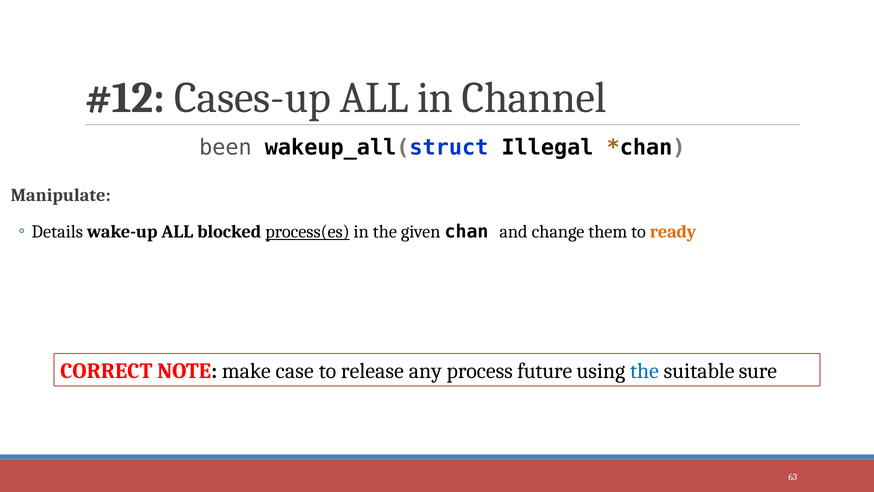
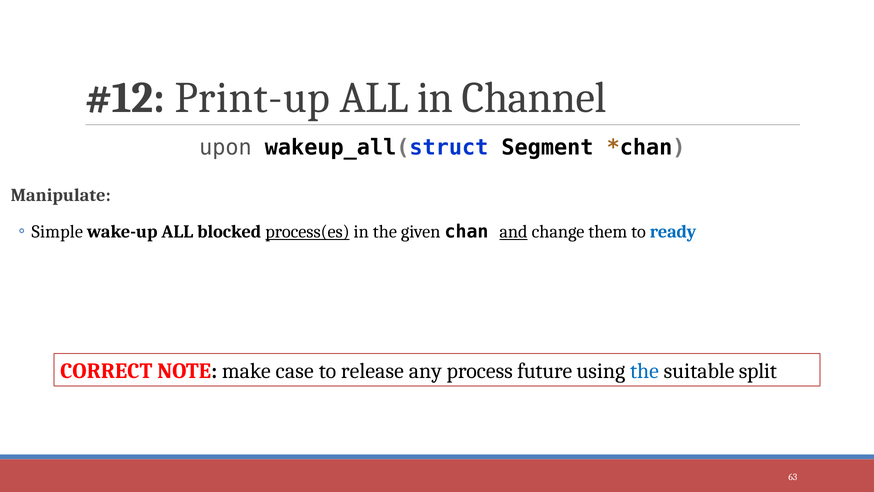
Cases-up: Cases-up -> Print-up (252, 98)
been: been -> upon (225, 147)
Illegal: Illegal -> Segment (547, 147)
Details: Details -> Simple (57, 232)
and underline: none -> present (514, 232)
ready colour: orange -> blue (673, 232)
sure: sure -> split (758, 371)
